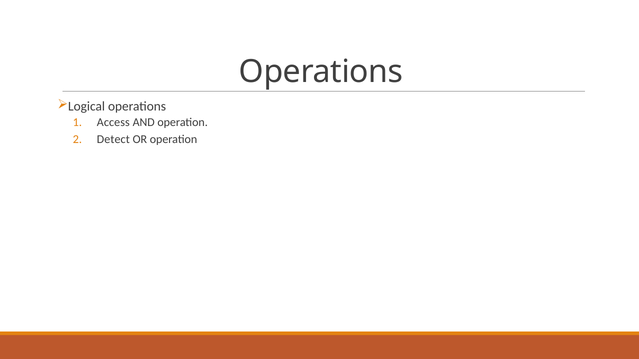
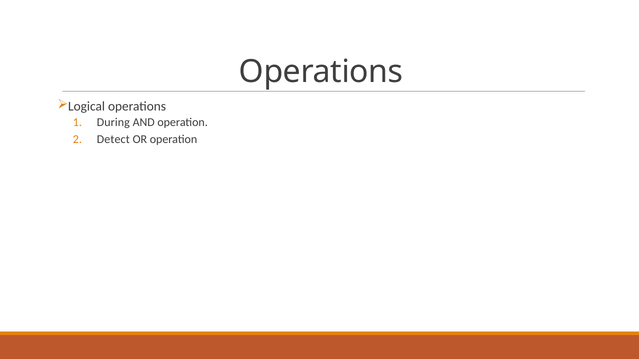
Access: Access -> During (113, 123)
